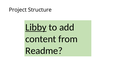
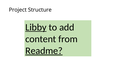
Readme underline: none -> present (44, 51)
